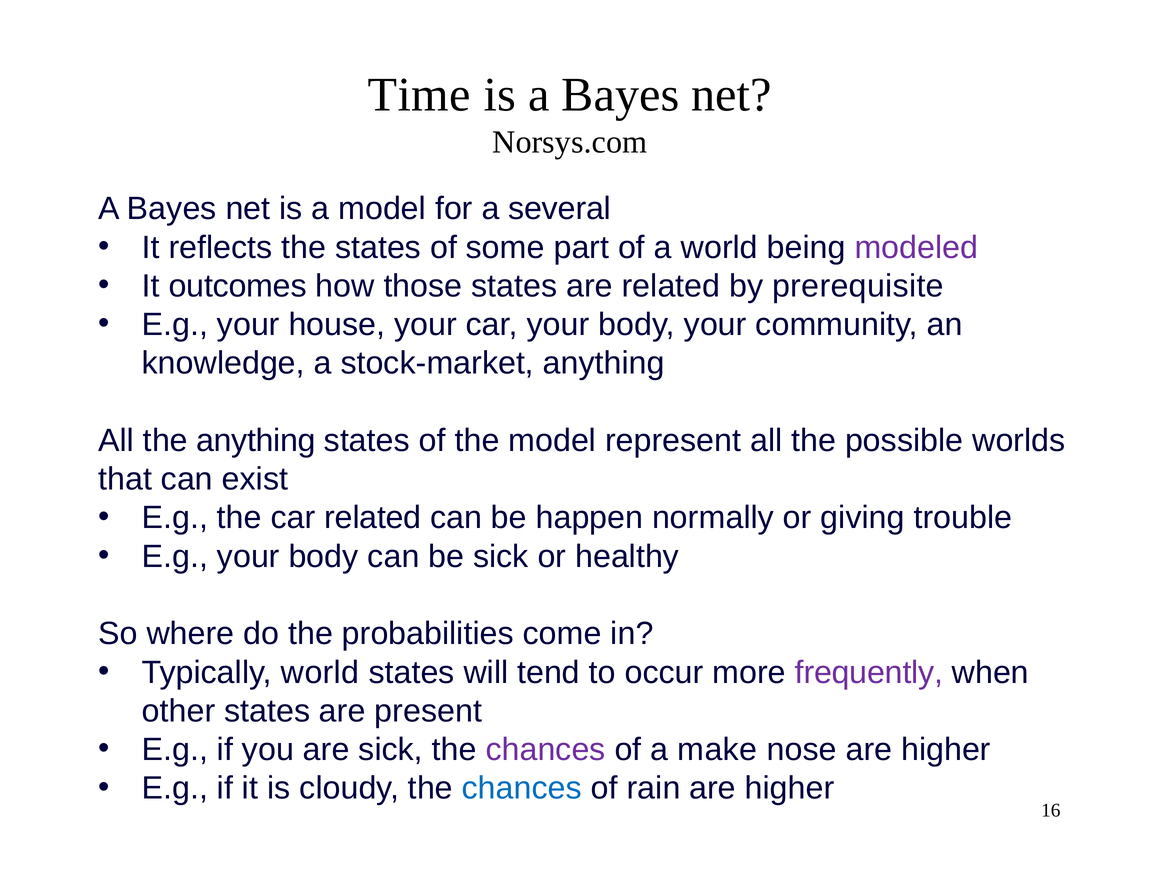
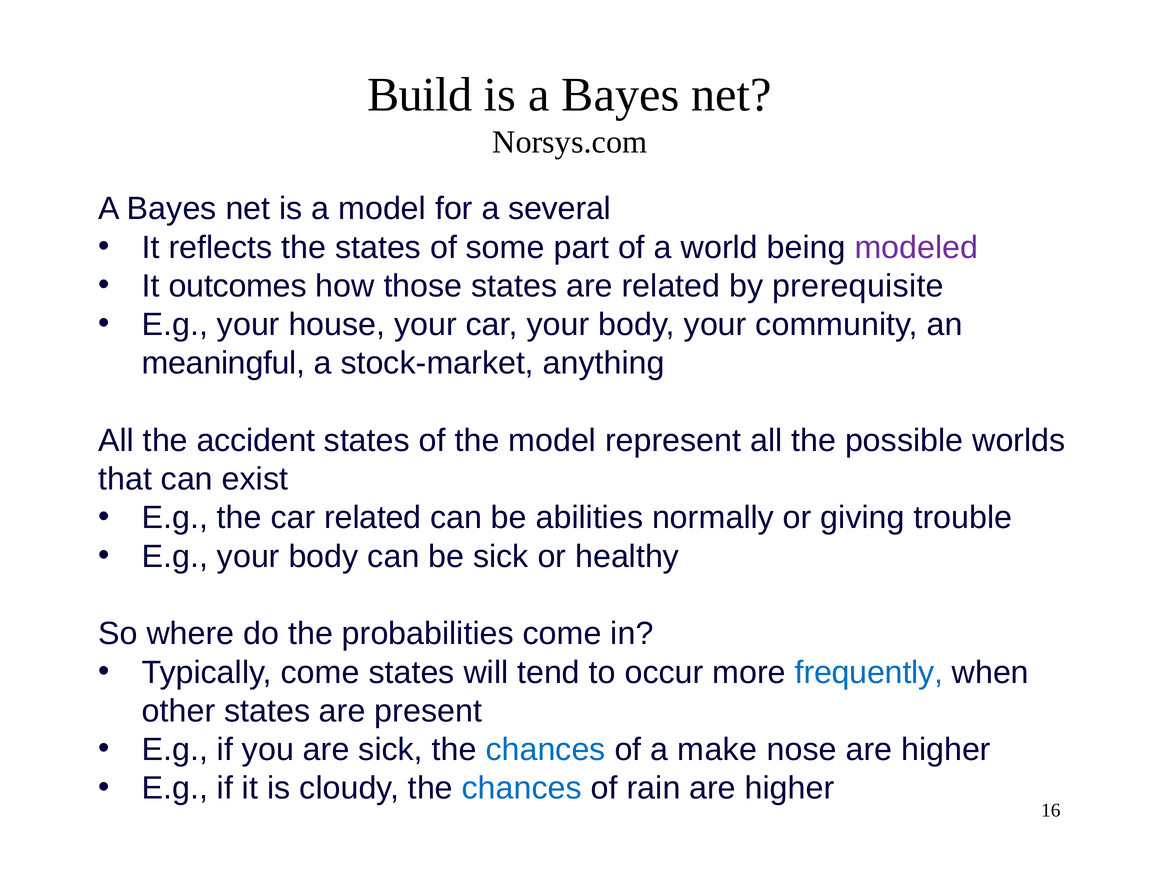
Time: Time -> Build (420, 95)
knowledge: knowledge -> meaningful (223, 363)
the anything: anything -> accident (256, 441)
happen: happen -> abilities (589, 518)
Typically world: world -> come (320, 673)
frequently colour: purple -> blue (869, 673)
chances colour: purple -> blue (546, 750)
